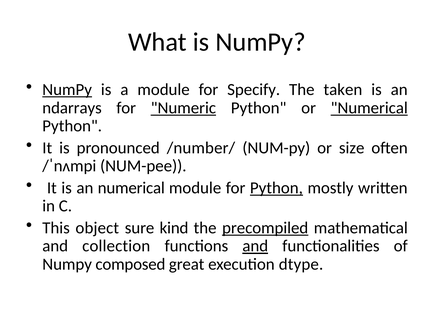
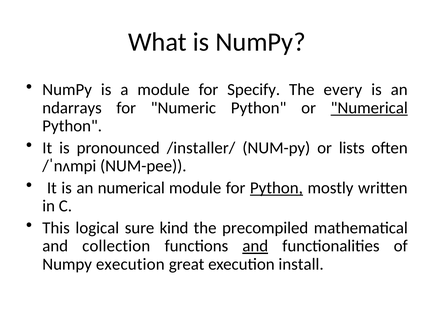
NumPy underline: present -> none (67, 89)
taken: taken -> every (343, 89)
Numeric underline: present -> none (183, 108)
/number/: /number/ -> /installer/ (201, 148)
size: size -> lists (352, 148)
object: object -> logical (97, 227)
precompiled underline: present -> none (265, 227)
Numpy composed: composed -> execution (130, 264)
dtype: dtype -> install (301, 264)
